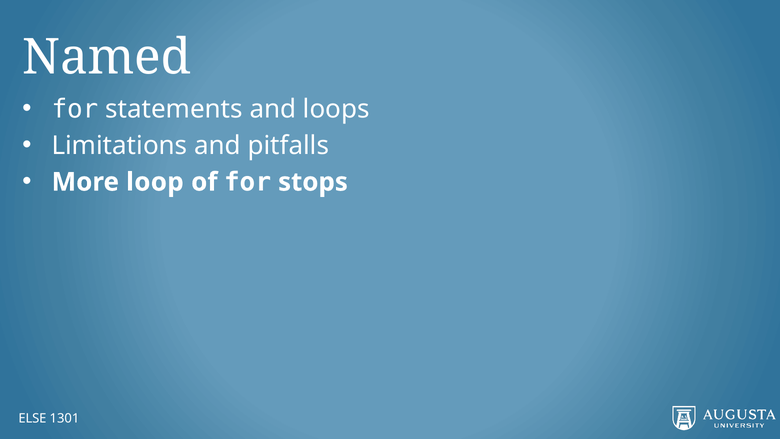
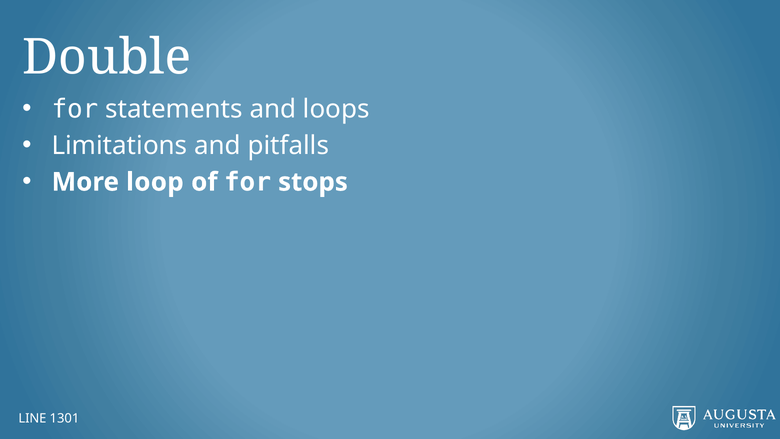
Named: Named -> Double (107, 58)
ELSE: ELSE -> LINE (32, 418)
